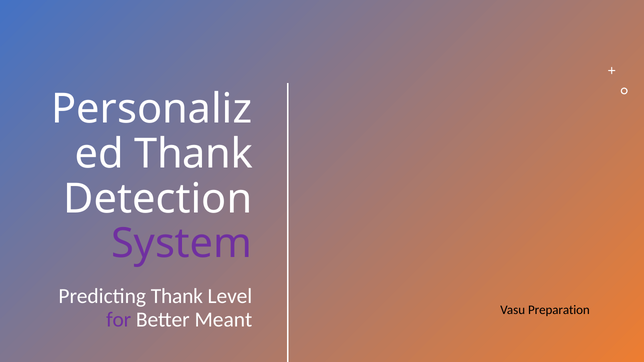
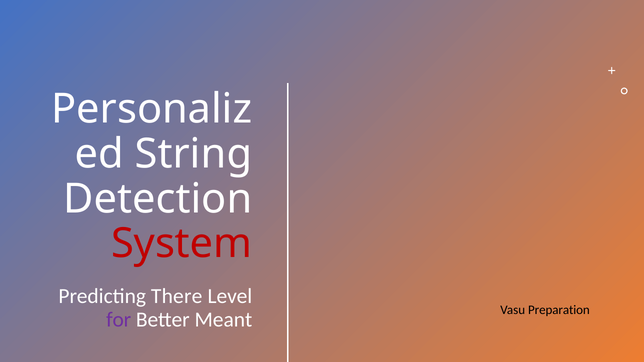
Thank: Thank -> String (193, 154)
System colour: purple -> red (182, 244)
Predicting Thank: Thank -> There (177, 296)
